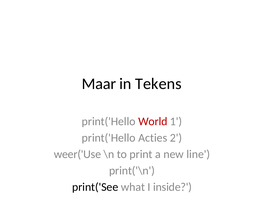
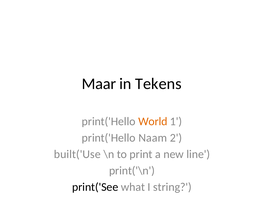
World colour: red -> orange (153, 121)
Acties: Acties -> Naam (153, 138)
weer('Use: weer('Use -> built('Use (77, 154)
inside: inside -> string (172, 187)
